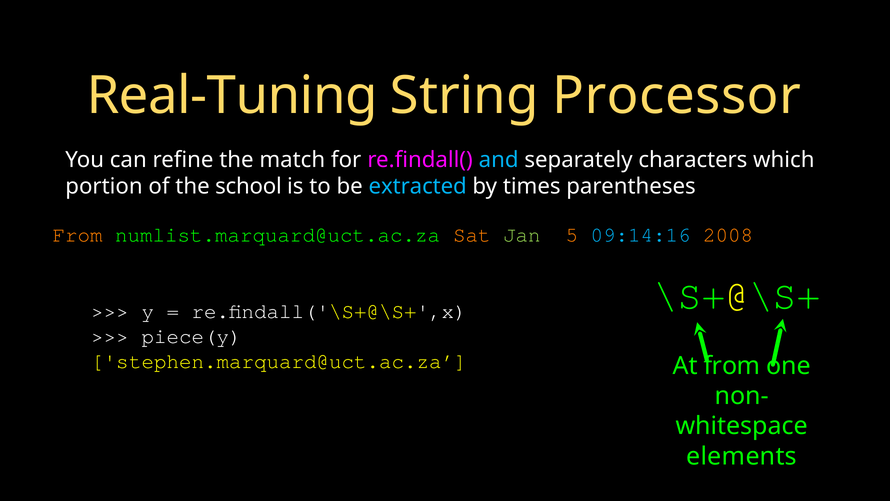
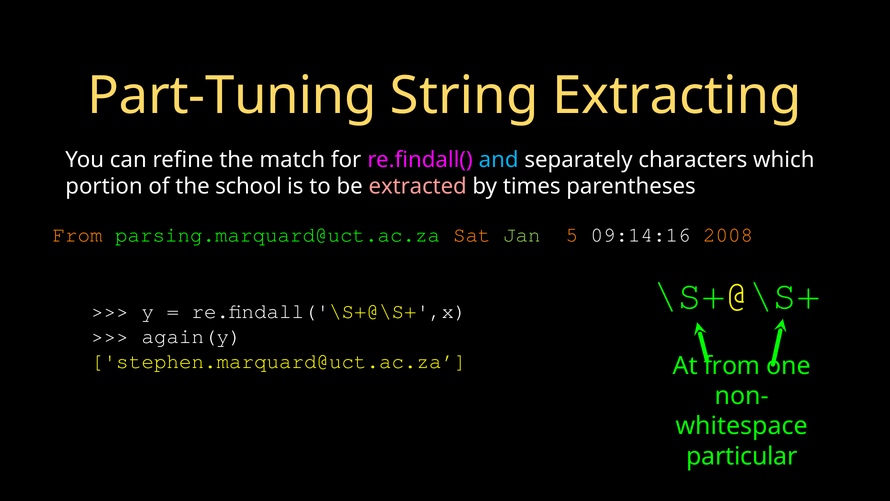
Real-Tuning: Real-Tuning -> Part-Tuning (232, 95)
Processor: Processor -> Extracting (677, 95)
extracted colour: light blue -> pink (418, 186)
numlist.marquard@uct.ac.za: numlist.marquard@uct.ac.za -> parsing.marquard@uct.ac.za (278, 235)
09:14:16 colour: light blue -> white (641, 235)
piece(y: piece(y -> again(y (192, 336)
elements: elements -> particular (742, 456)
